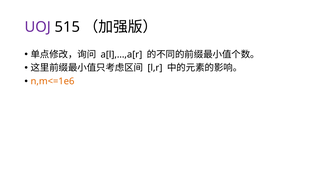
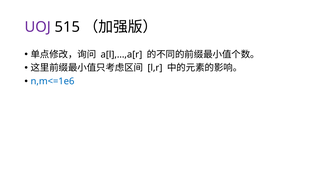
n,m<=1e6 colour: orange -> blue (52, 81)
